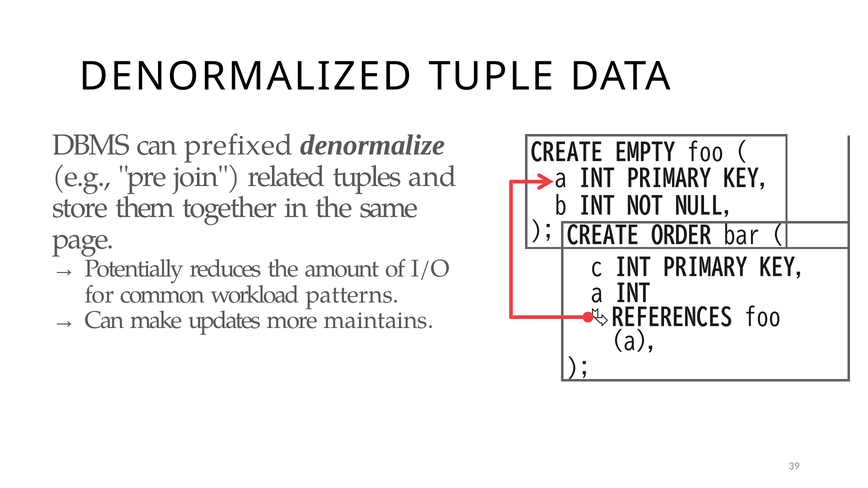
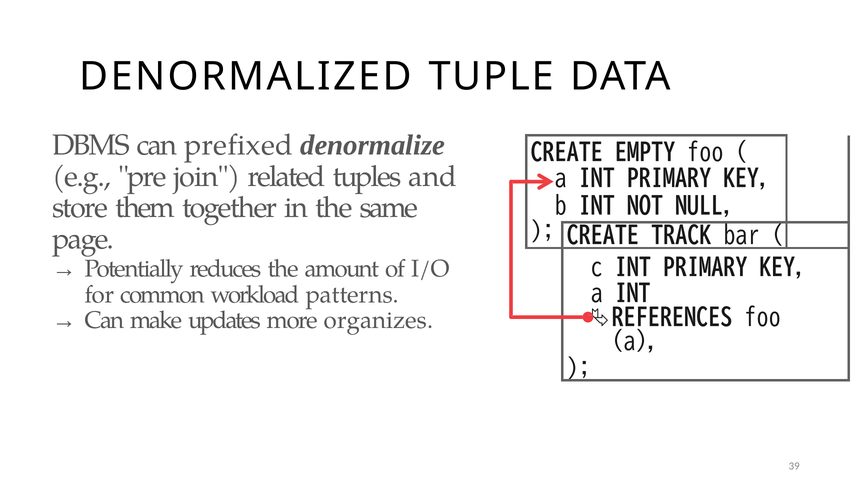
ORDER: ORDER -> TRACK (681, 236)
maintains: maintains -> organizes (379, 321)
